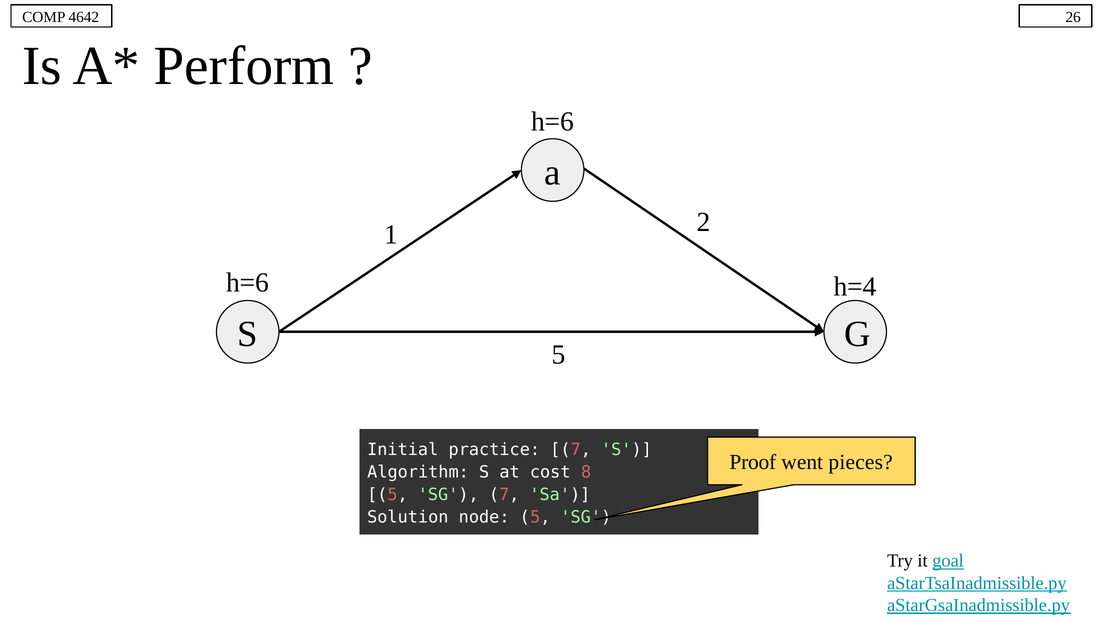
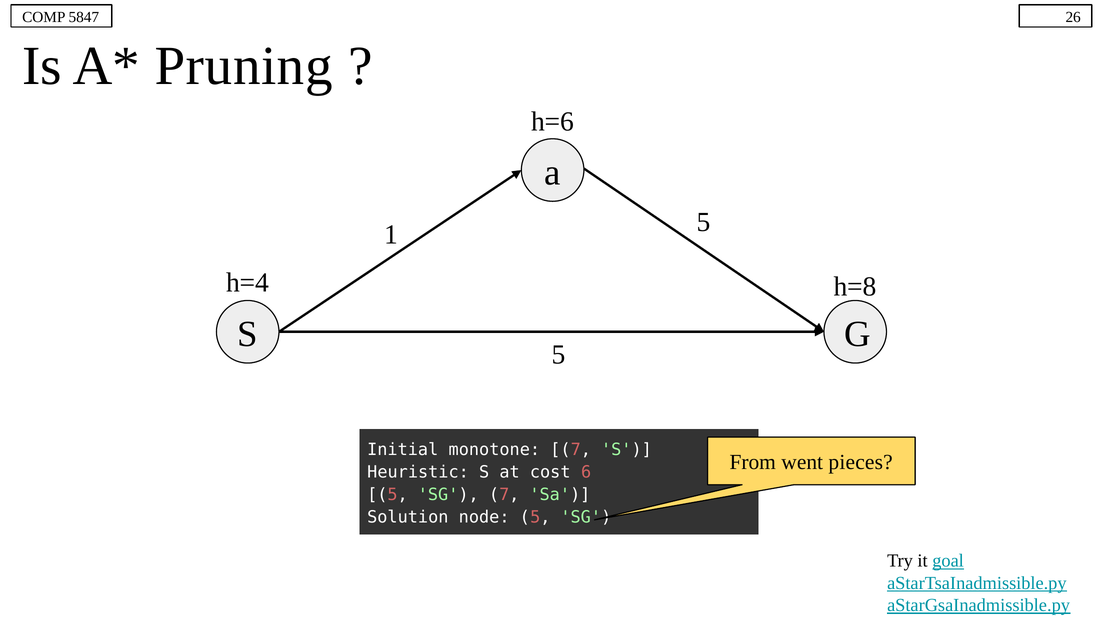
4642: 4642 -> 5847 (84, 17)
Perform: Perform -> Pruning (244, 66)
1 2: 2 -> 5 (704, 222)
h=6: h=6 -> h=4 (248, 283)
h=4: h=4 -> h=8 (855, 286)
practice: practice -> monotone (494, 449)
Proof: Proof -> From (753, 462)
Algorithm: Algorithm -> Heuristic (418, 472)
8: 8 -> 6 (586, 472)
